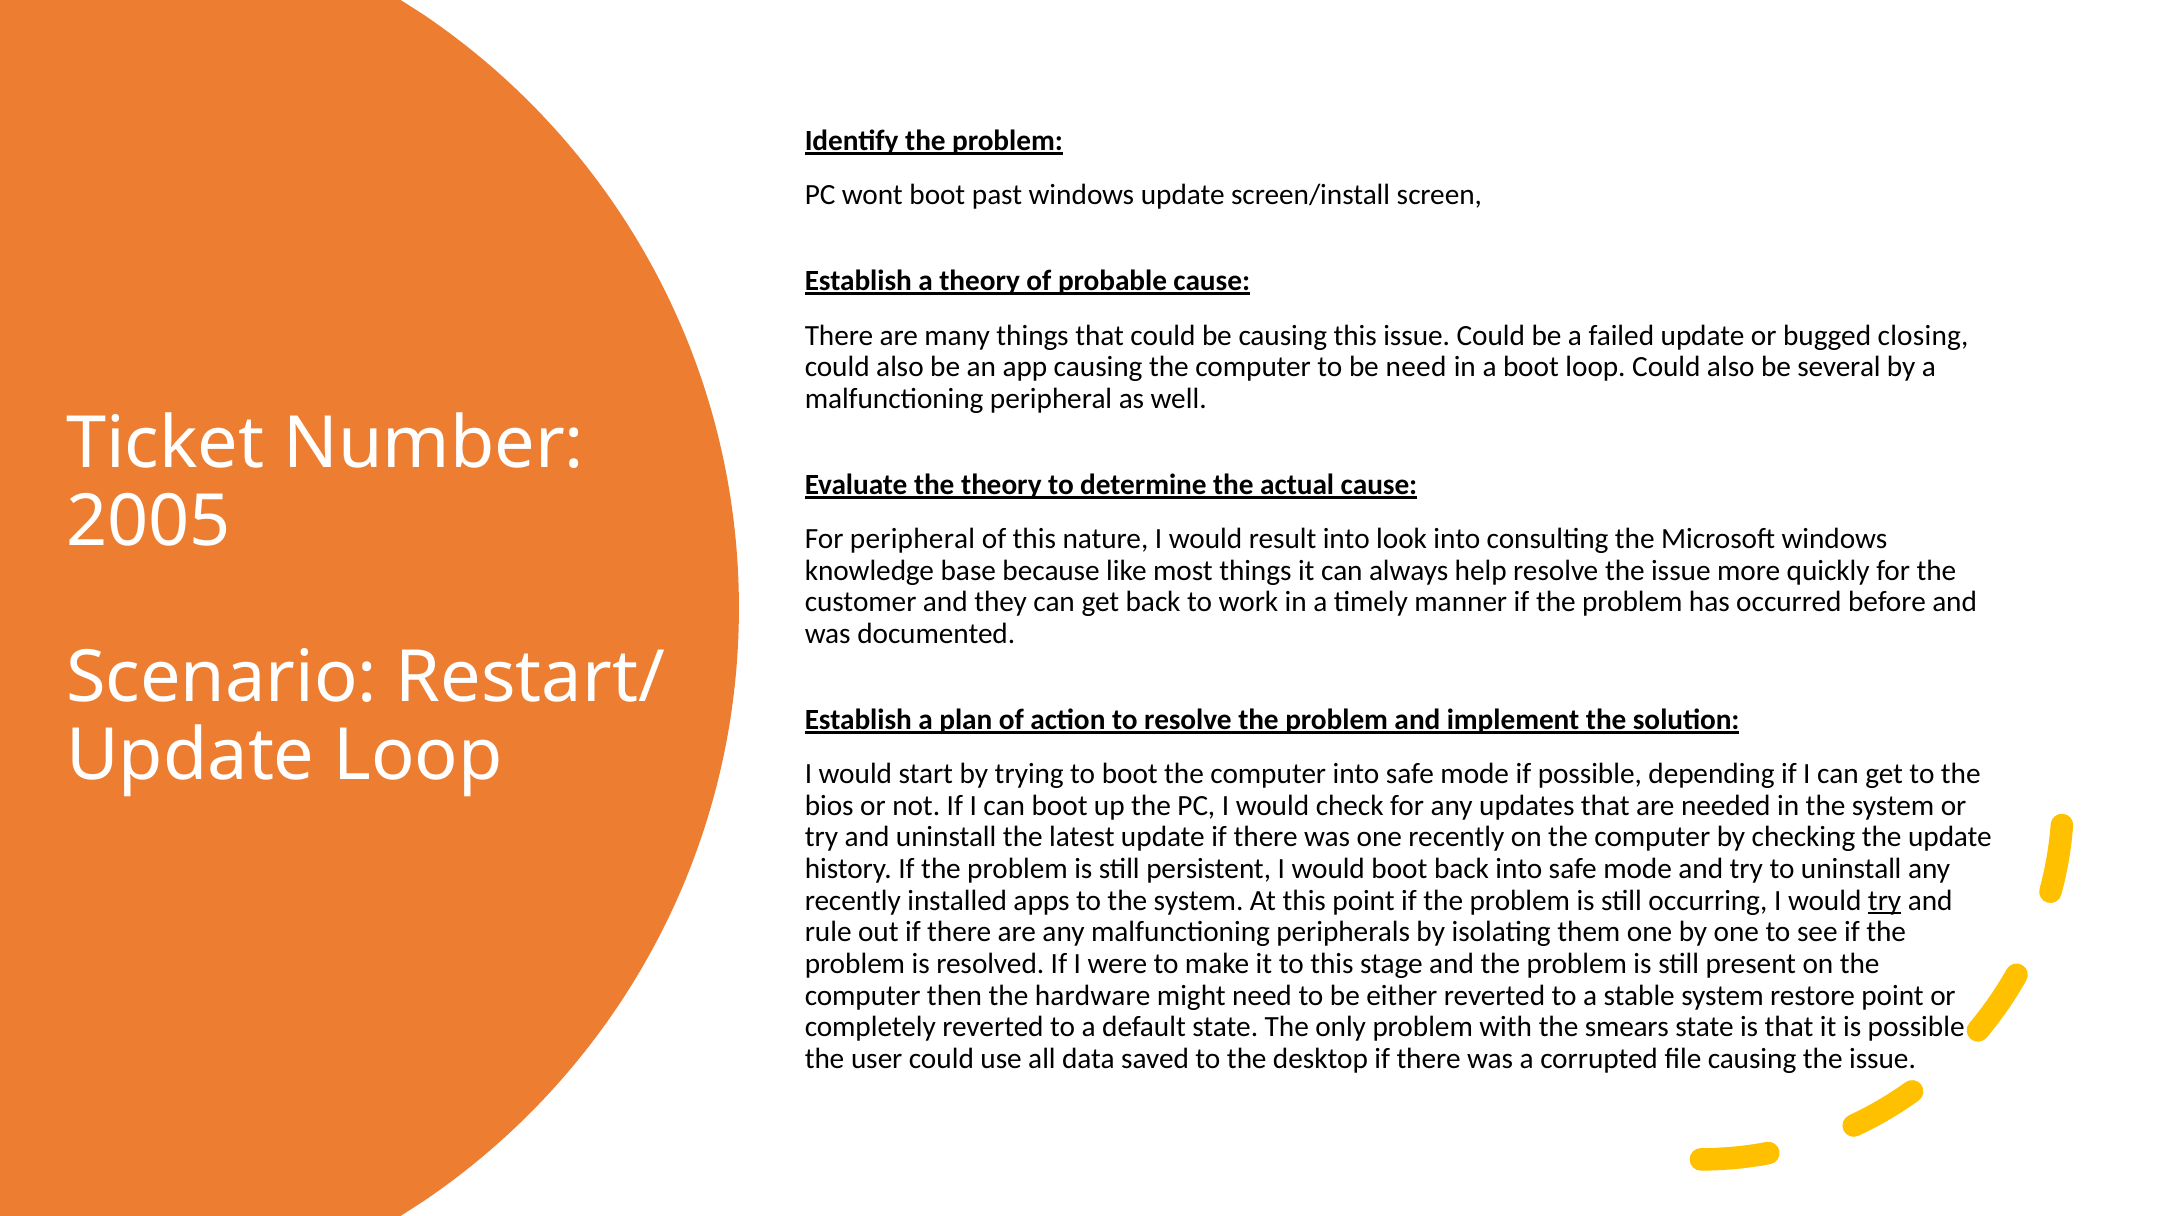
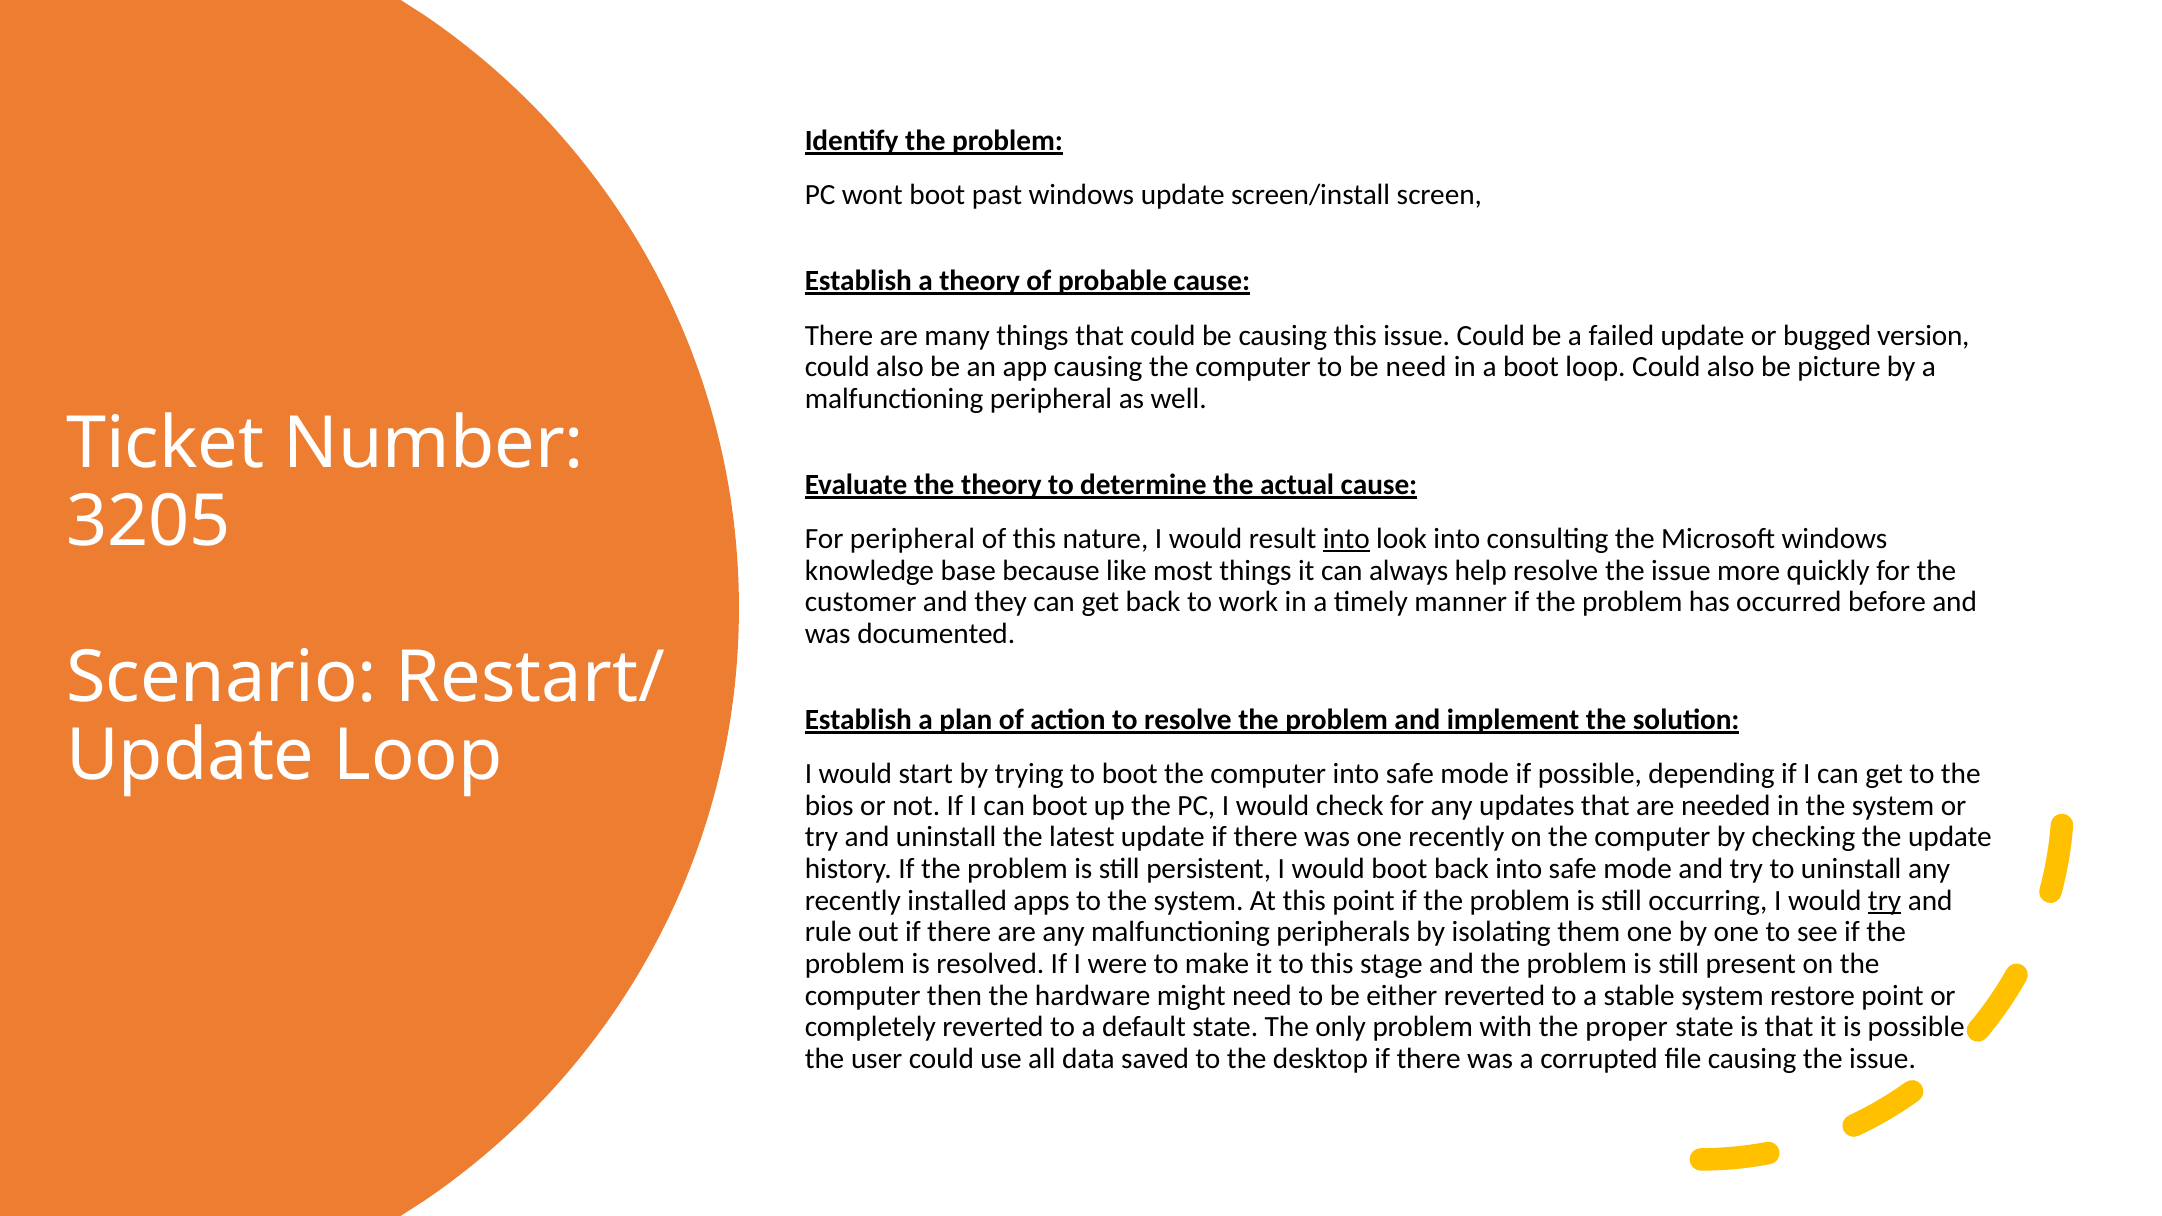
closing: closing -> version (1923, 335)
several: several -> picture (1839, 367)
2005: 2005 -> 3205 (149, 522)
into underline: none -> present (1346, 539)
smears: smears -> proper (1627, 1027)
